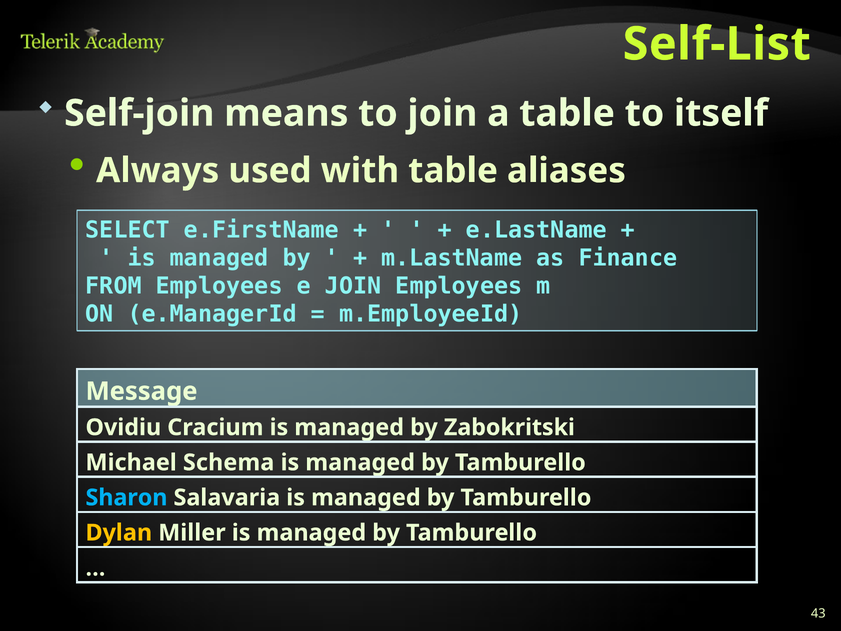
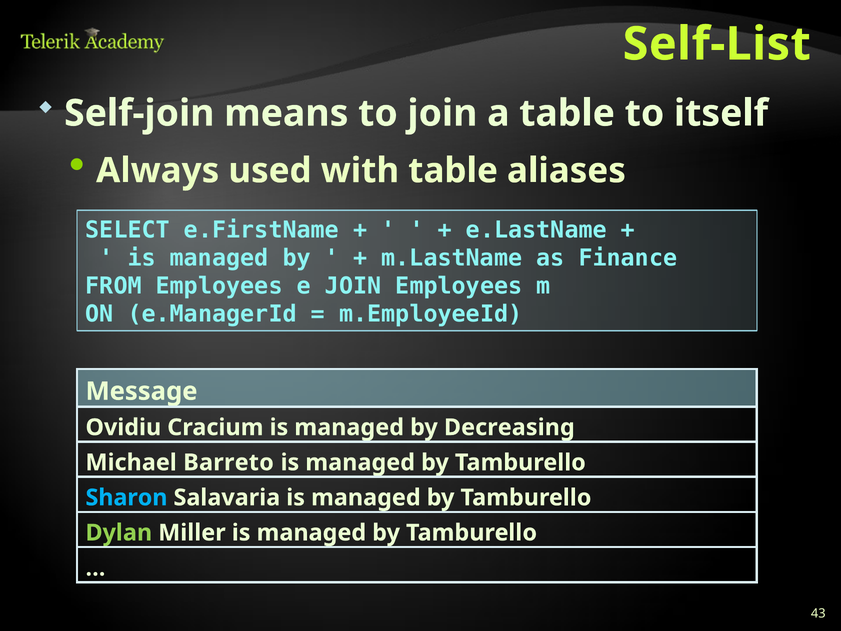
Zabokritski: Zabokritski -> Decreasing (509, 427)
Schema: Schema -> Barreto (229, 462)
Dylan colour: yellow -> light green (119, 533)
